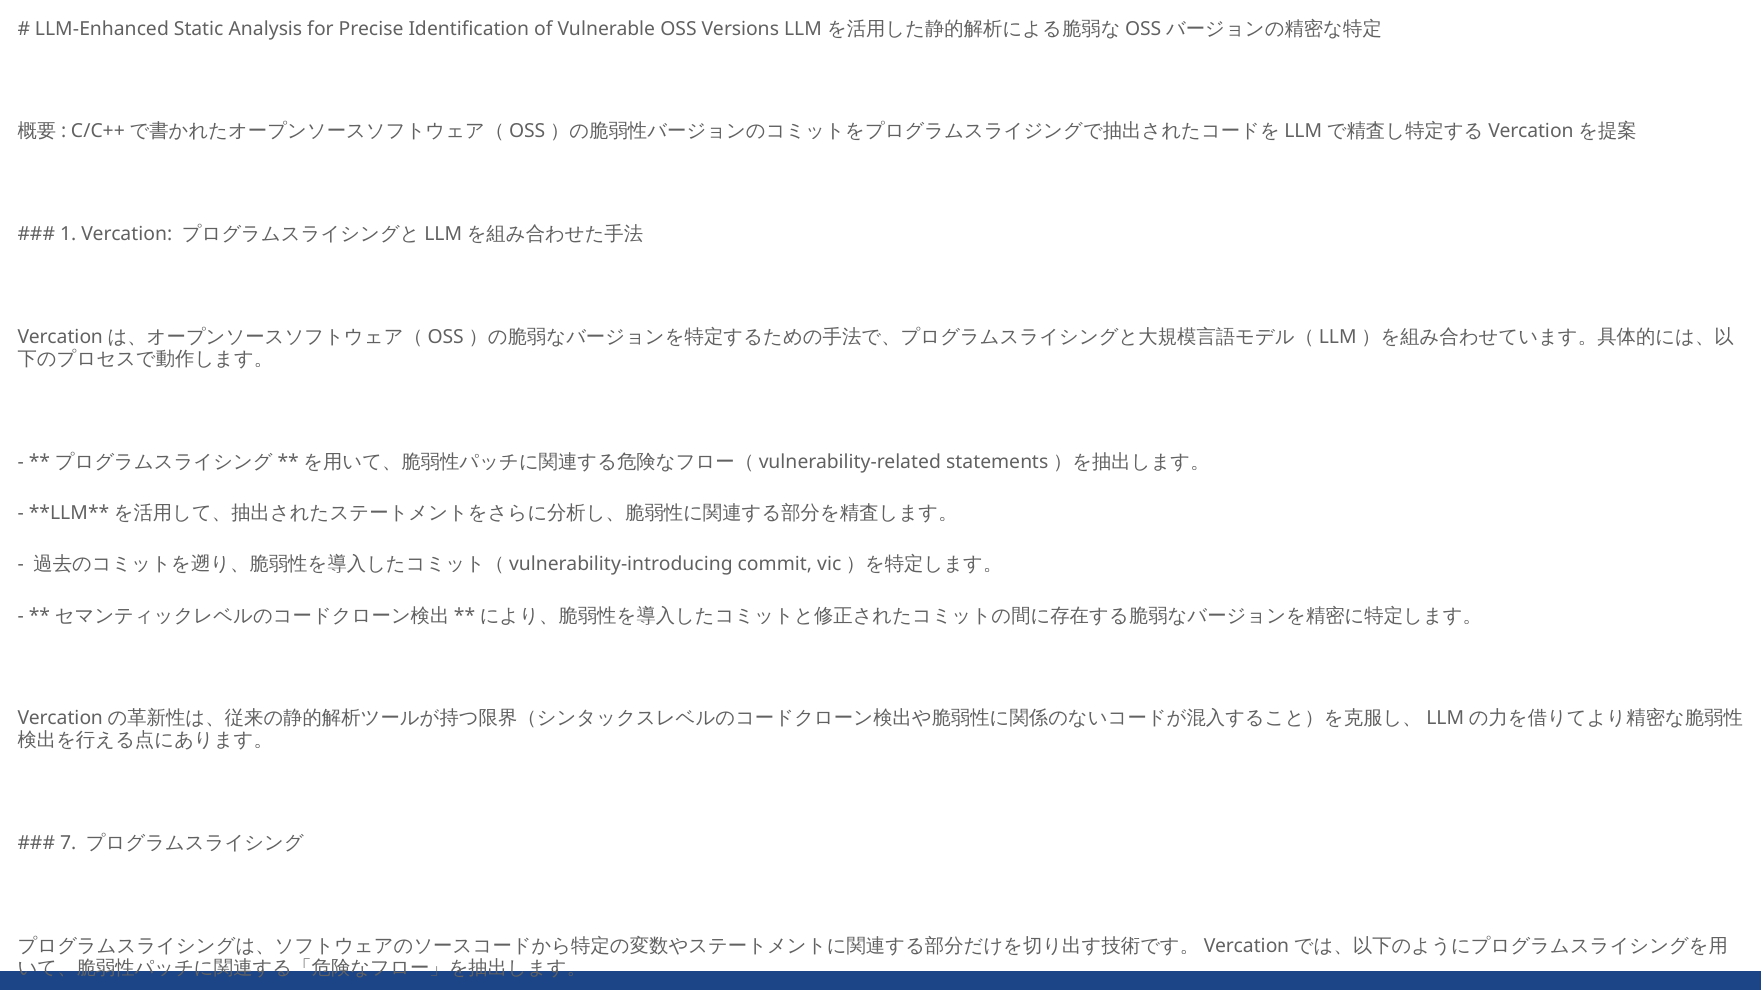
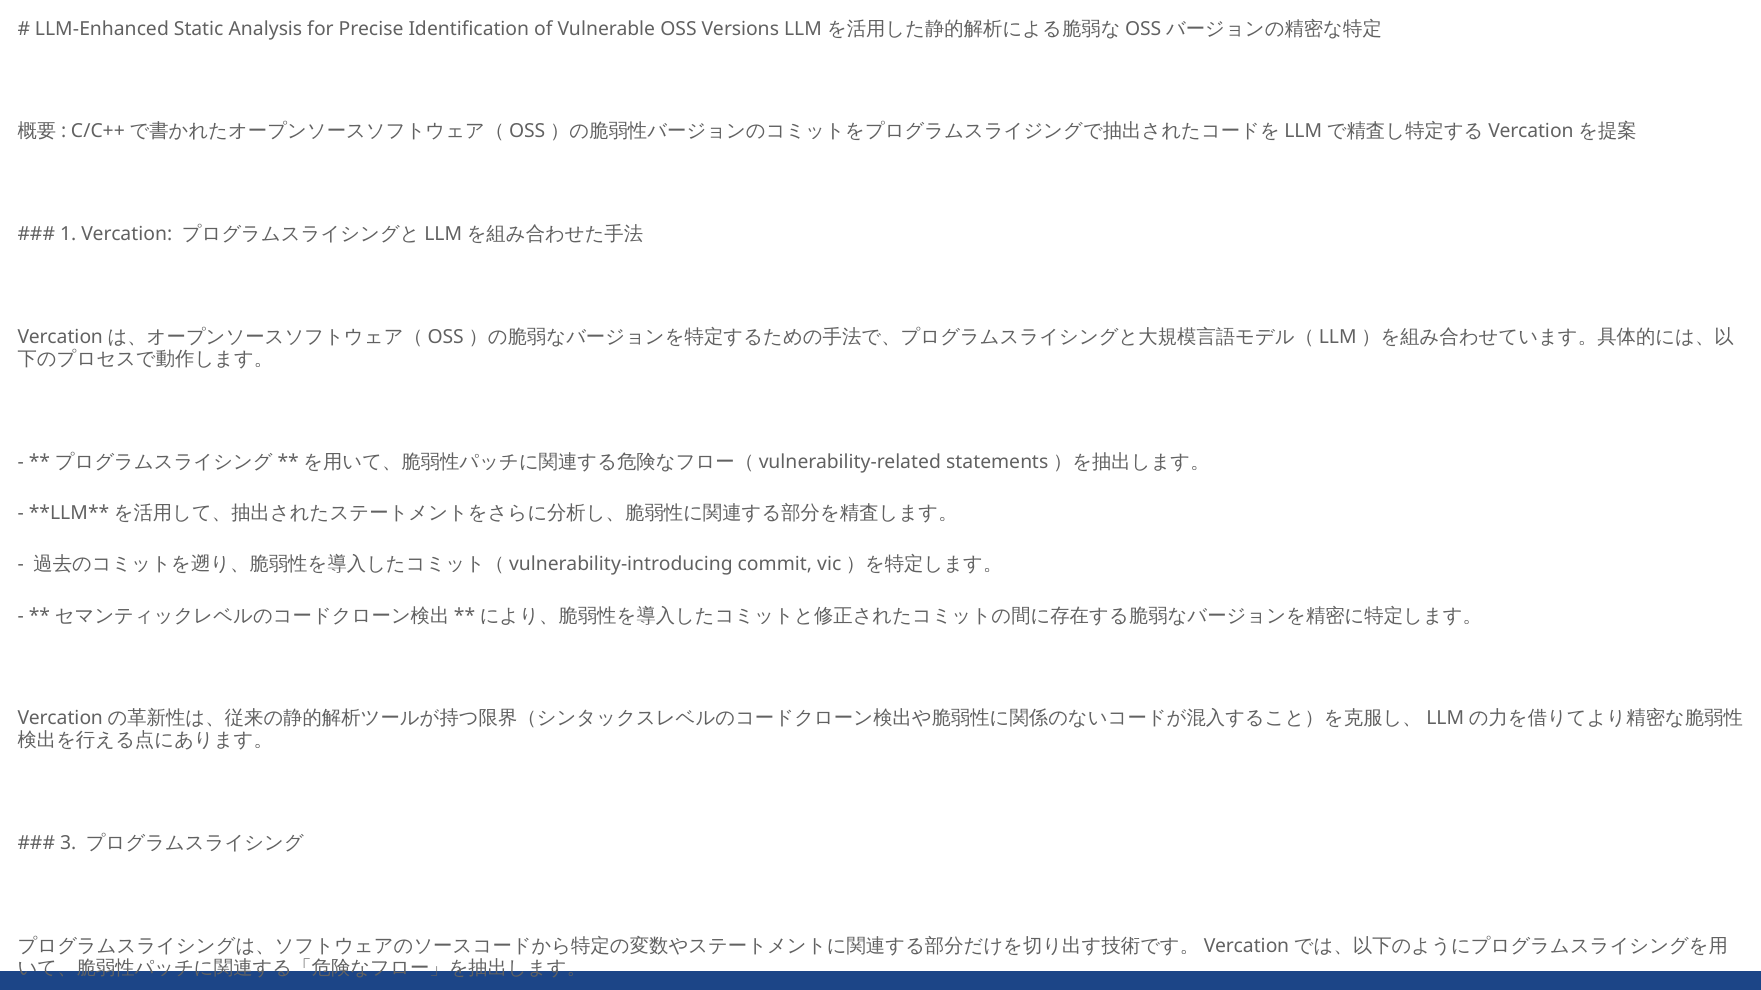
7: 7 -> 3 (68, 844)
